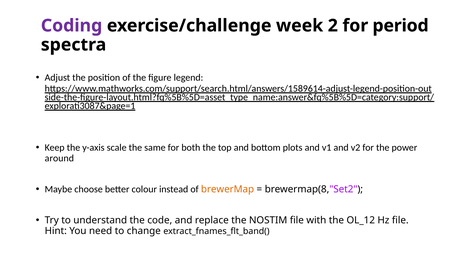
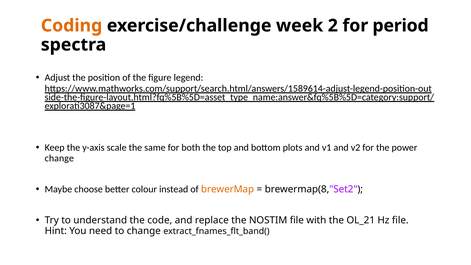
Coding colour: purple -> orange (72, 26)
around: around -> change (59, 158)
OL_12: OL_12 -> OL_21 (361, 220)
